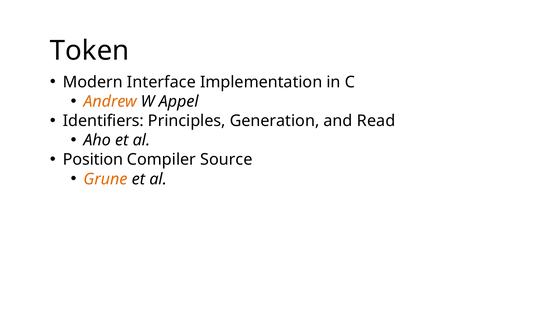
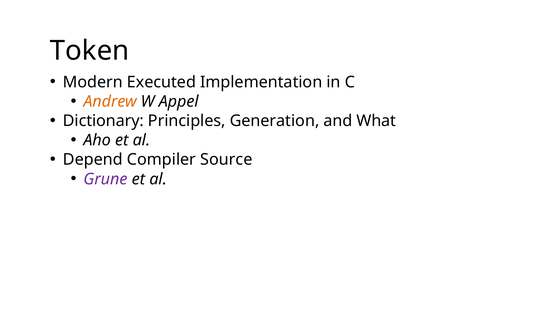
Interface: Interface -> Executed (161, 82)
Identifiers: Identifiers -> Dictionary (103, 121)
Read: Read -> What (376, 121)
Position: Position -> Depend (93, 160)
Grune colour: orange -> purple (106, 179)
